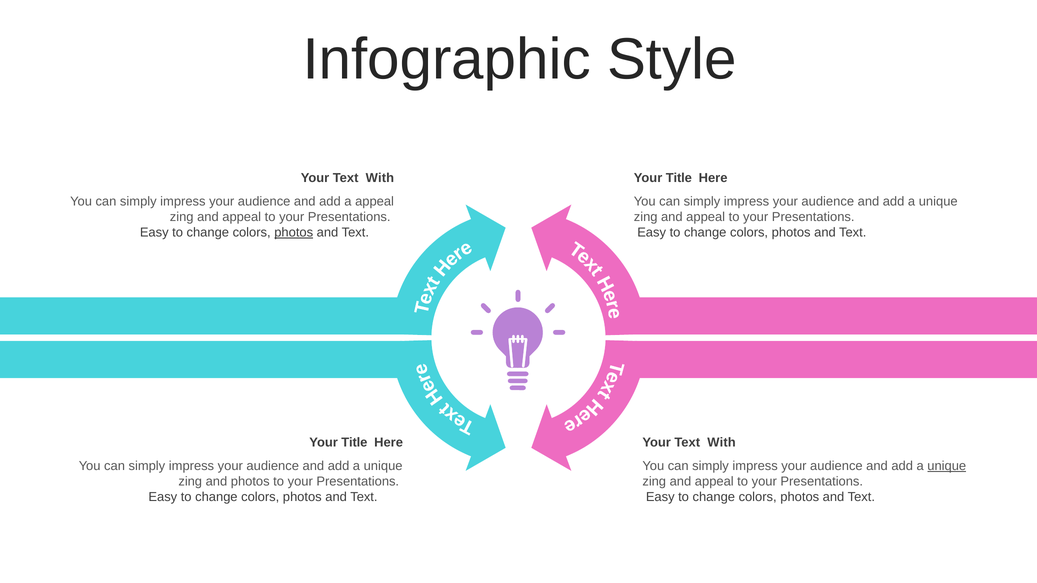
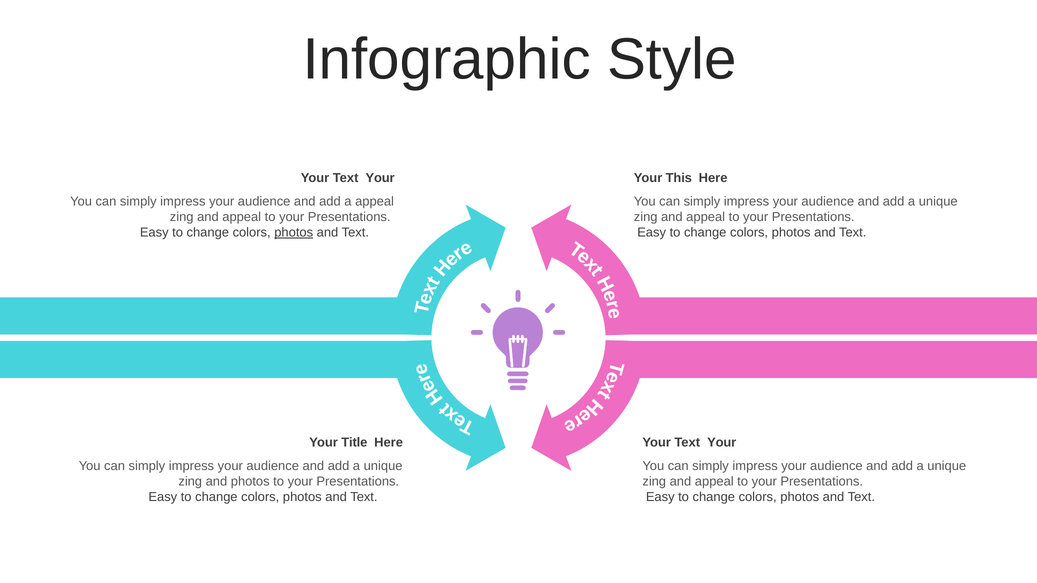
With: With -> Your (380, 178)
Title: Title -> This (679, 178)
With: With -> Your (722, 443)
unique underline: present -> none (947, 466)
